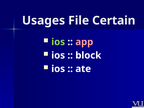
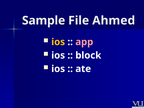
Usages: Usages -> Sample (44, 21)
Certain: Certain -> Ahmed (114, 21)
ios colour: light green -> yellow (58, 42)
